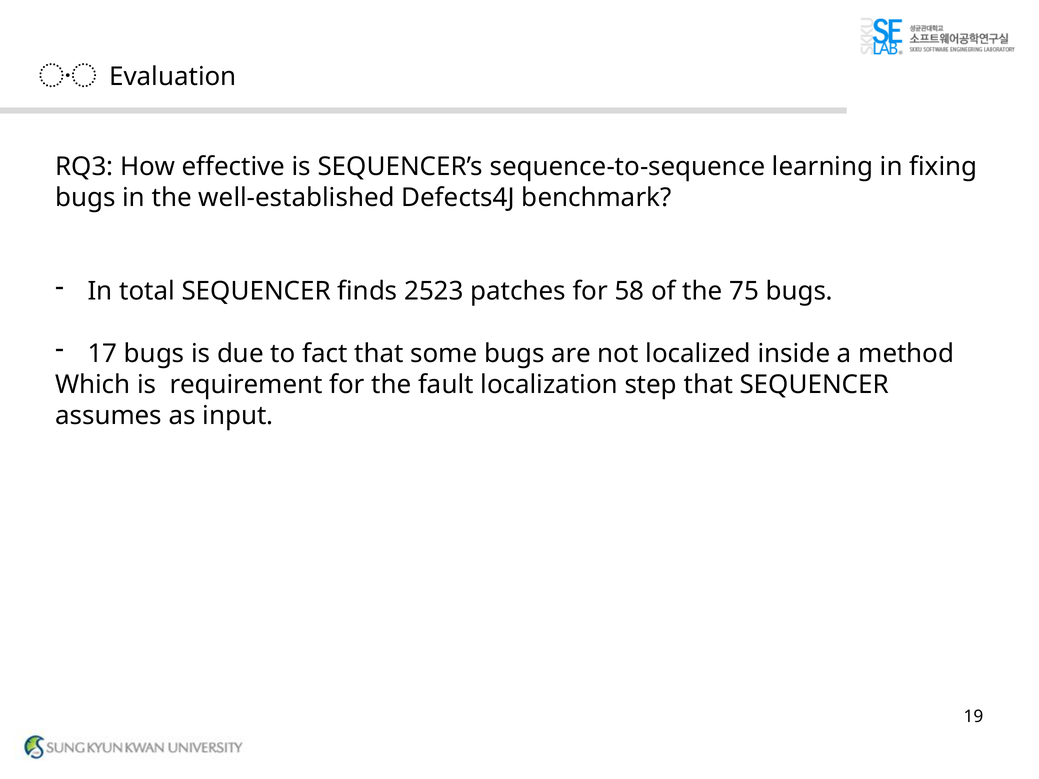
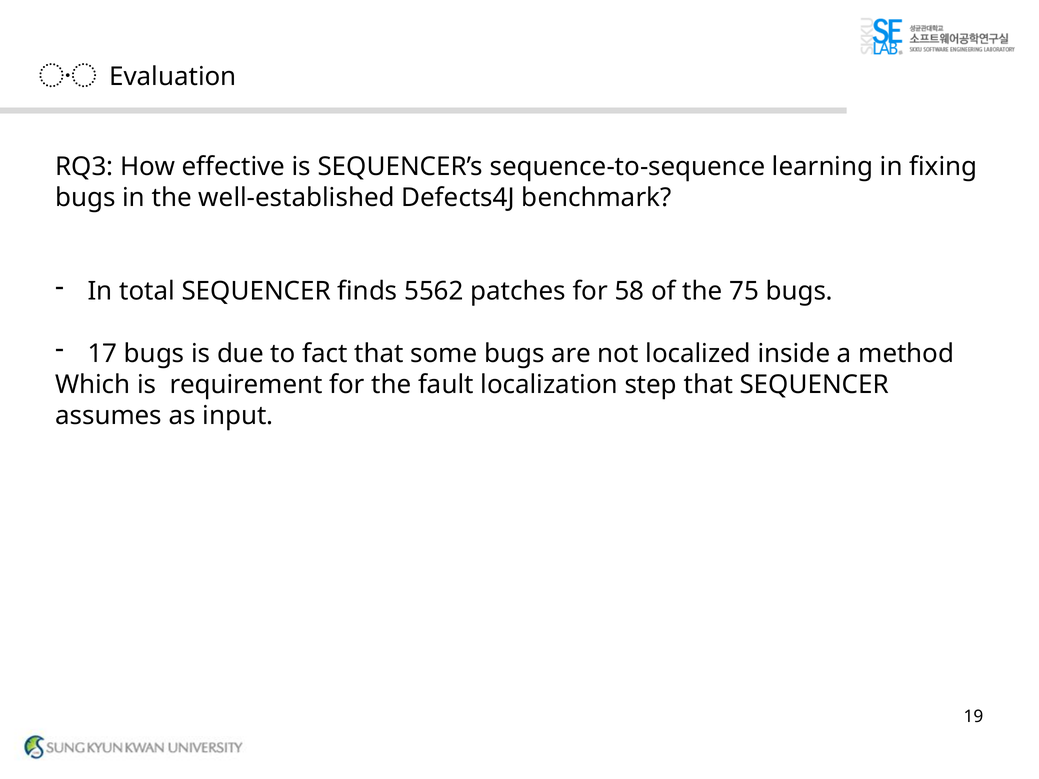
2523: 2523 -> 5562 (434, 291)
